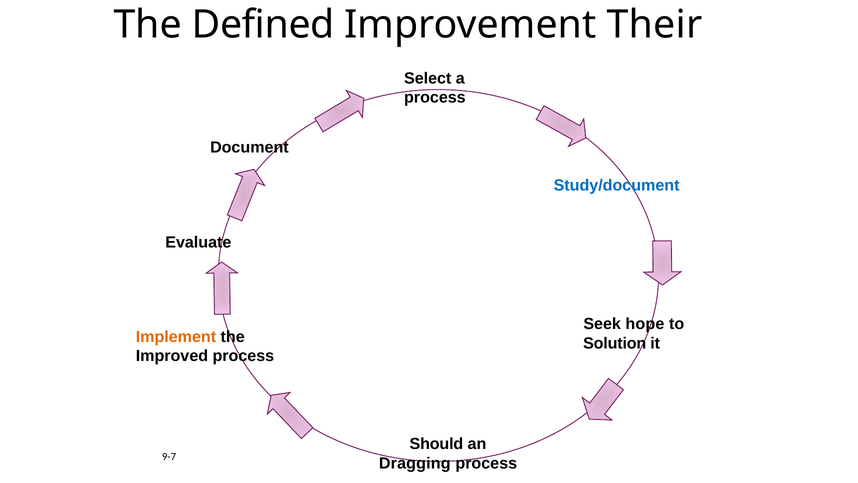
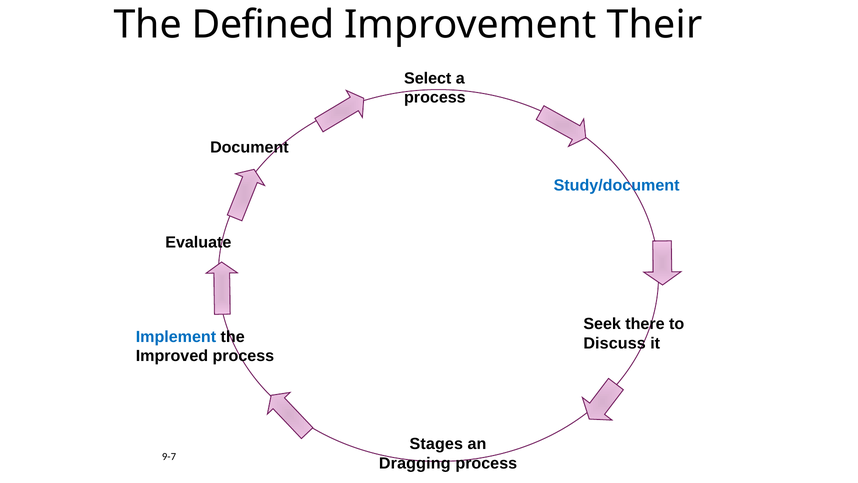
hope: hope -> there (645, 324)
Implement colour: orange -> blue (176, 336)
Solution: Solution -> Discuss (615, 343)
Should: Should -> Stages (436, 444)
